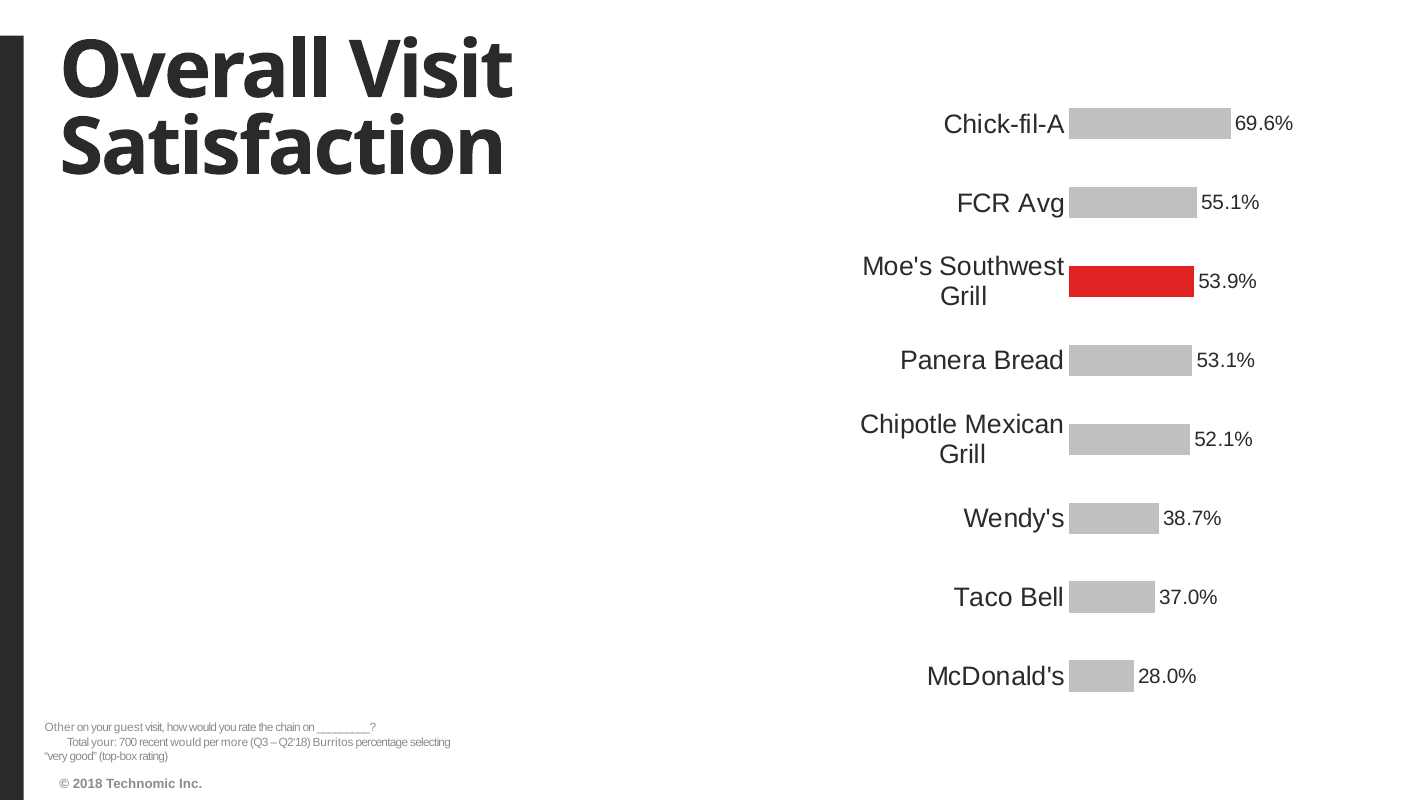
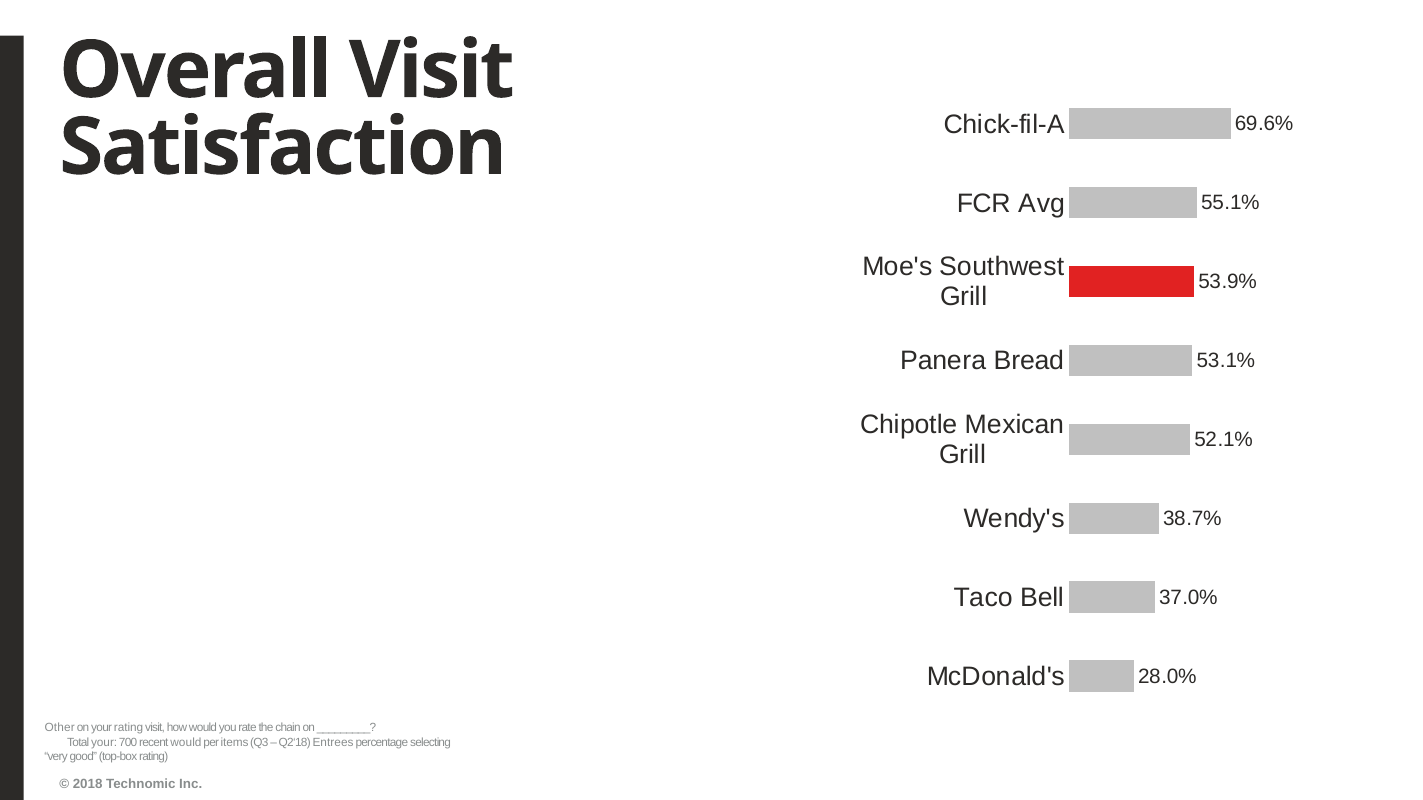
your guest: guest -> rating (129, 728)
more: more -> items (235, 743)
Burritos: Burritos -> Entrees (333, 743)
